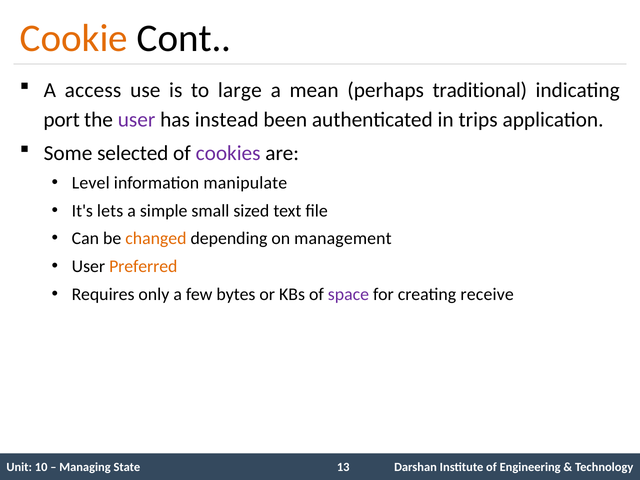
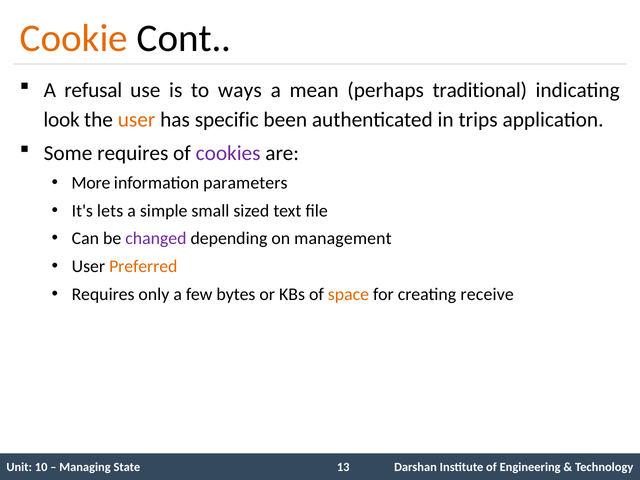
access: access -> refusal (93, 90)
large: large -> ways (240, 90)
port: port -> look (62, 120)
user colour: purple -> orange (137, 120)
instead: instead -> specific (227, 120)
Some selected: selected -> requires (133, 153)
Level: Level -> More (91, 183)
manipulate: manipulate -> parameters (245, 183)
changed colour: orange -> purple (156, 239)
space colour: purple -> orange (348, 294)
